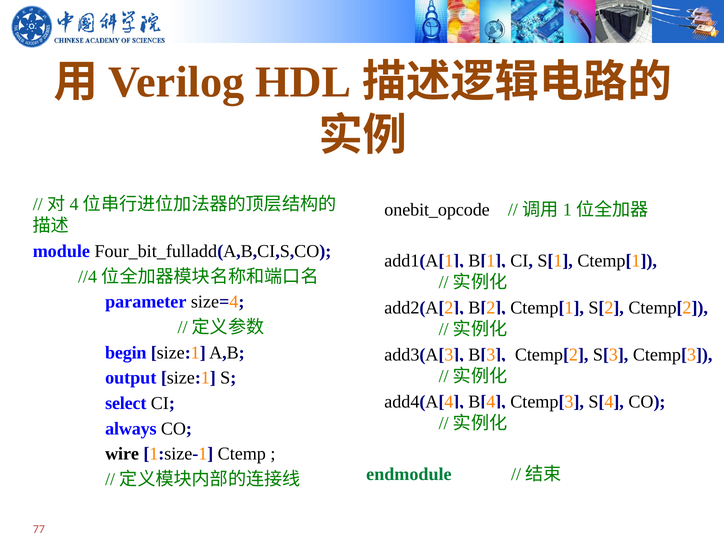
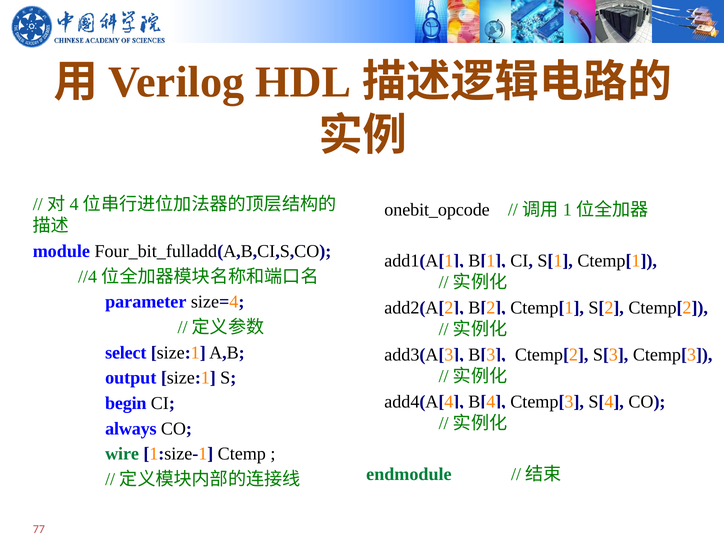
begin: begin -> select (126, 353)
select: select -> begin (126, 403)
wire colour: black -> green (122, 454)
